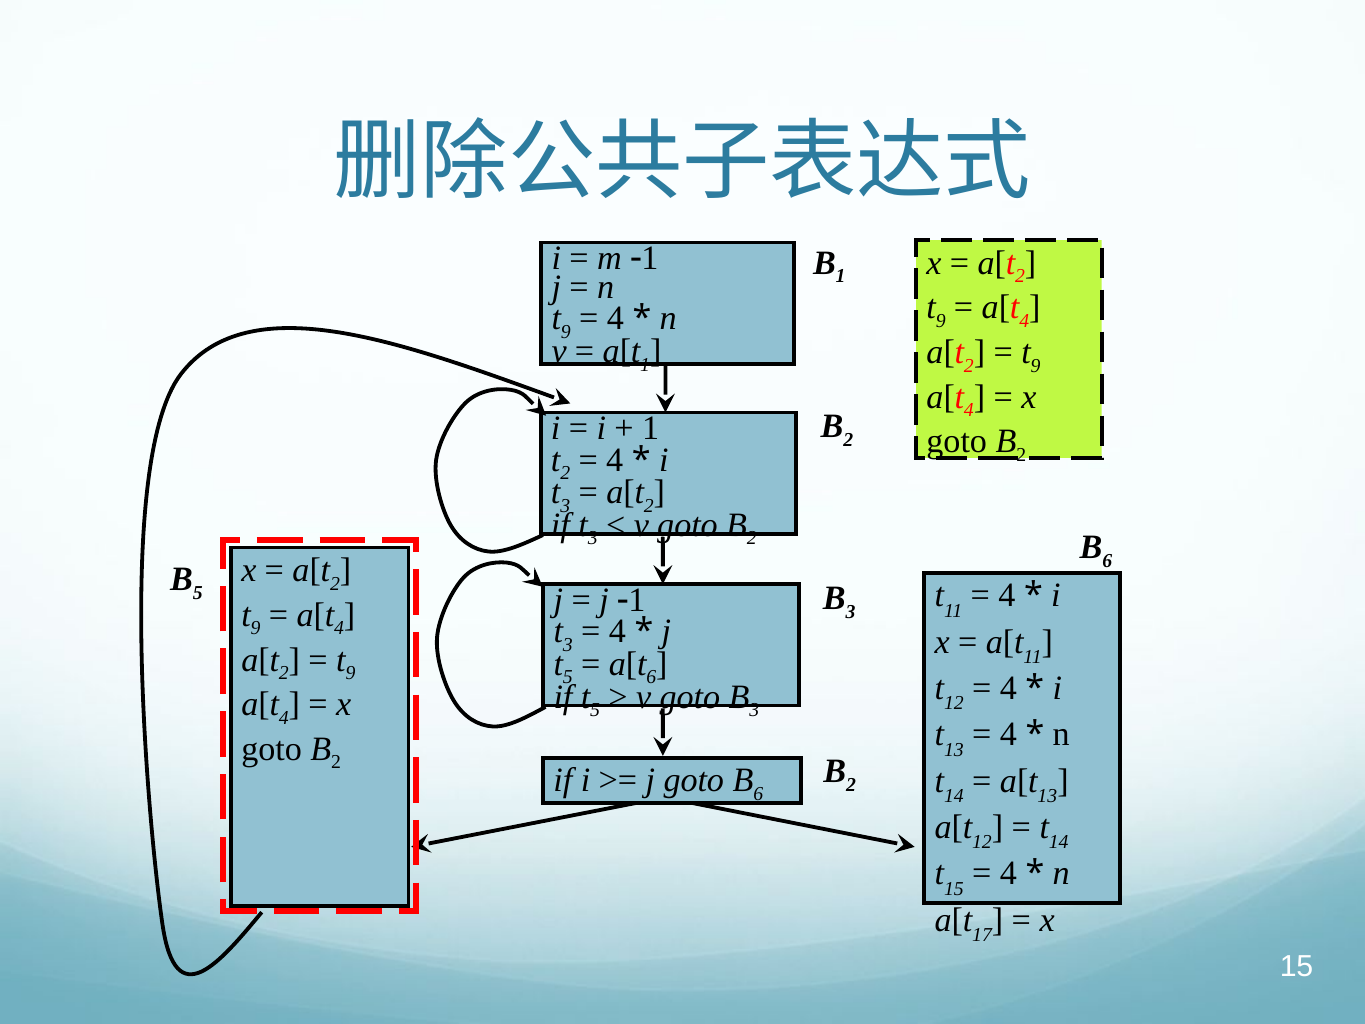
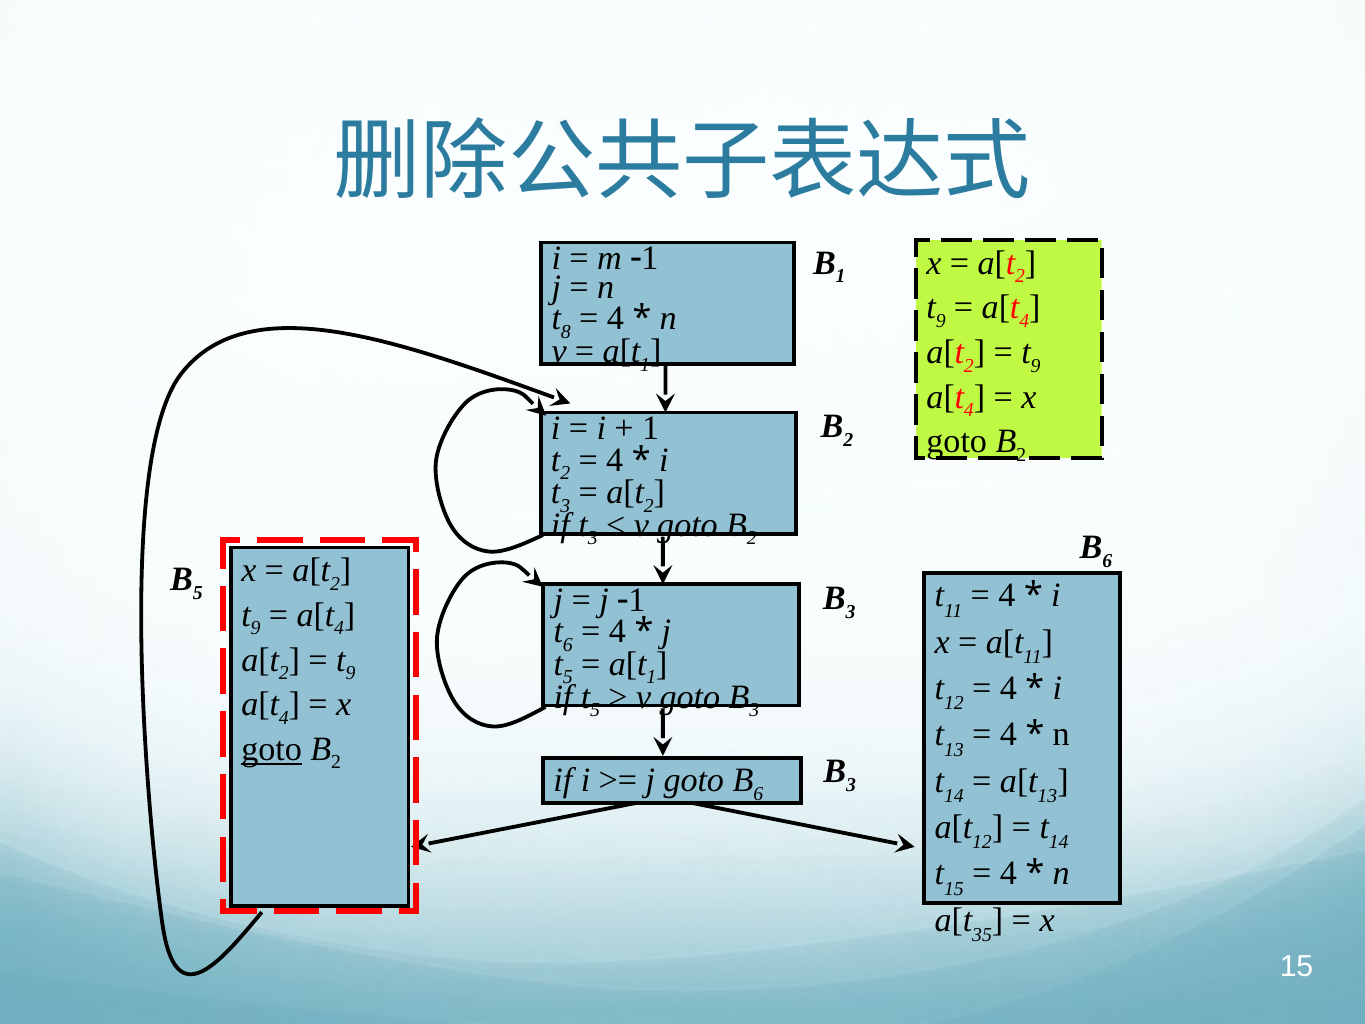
9: 9 -> 8 (566, 332)
3: 3 -> 6 (568, 645)
6: 6 -> 1 (651, 677)
goto underline: none -> present (272, 749)
2: 2 -> 3 (851, 784)
17: 17 -> 35 (982, 935)
